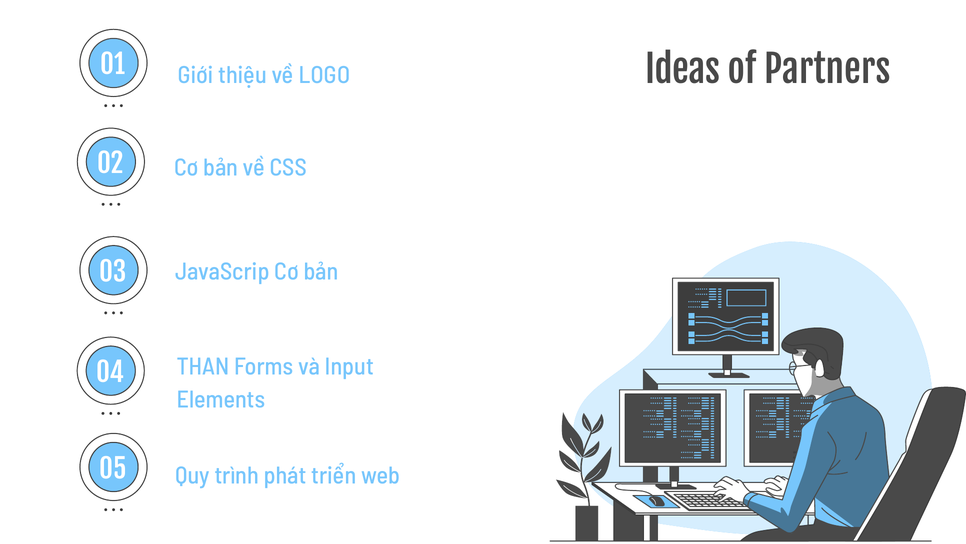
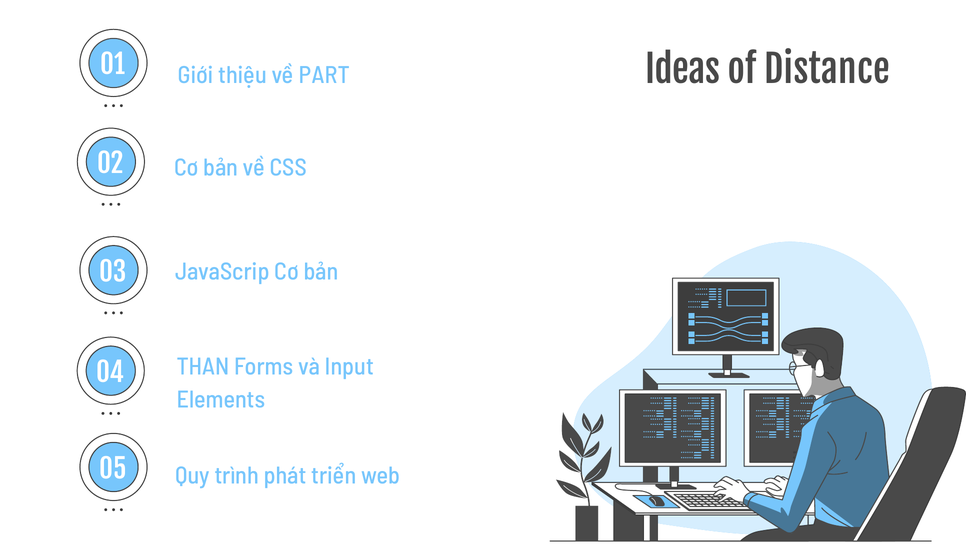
Partners: Partners -> Distance (827, 71)
LOGO: LOGO -> PART (324, 75)
